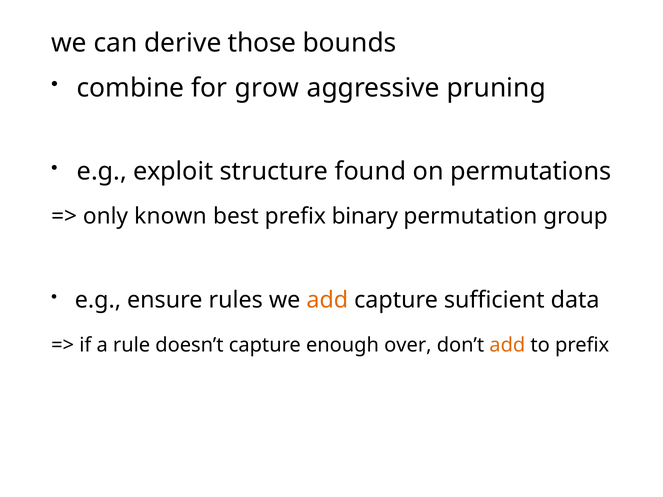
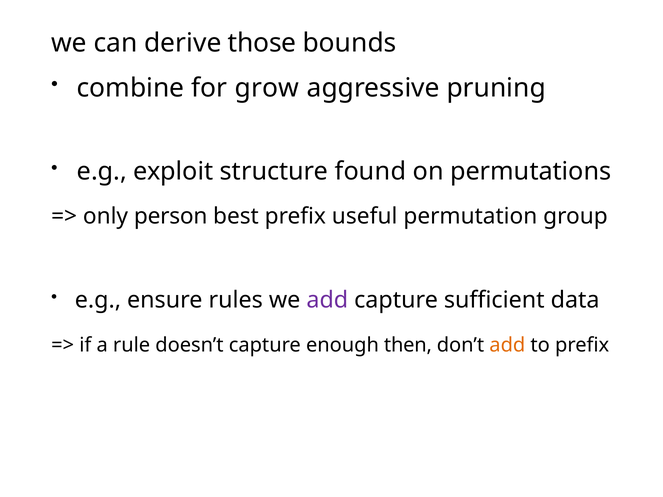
known: known -> person (171, 217)
binary: binary -> useful (365, 217)
add colour: orange -> purple (327, 300)
over: over -> then (408, 345)
